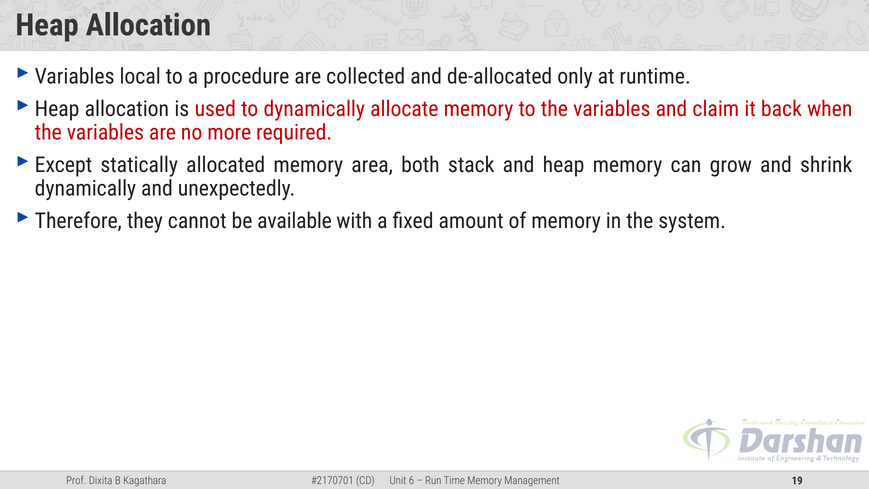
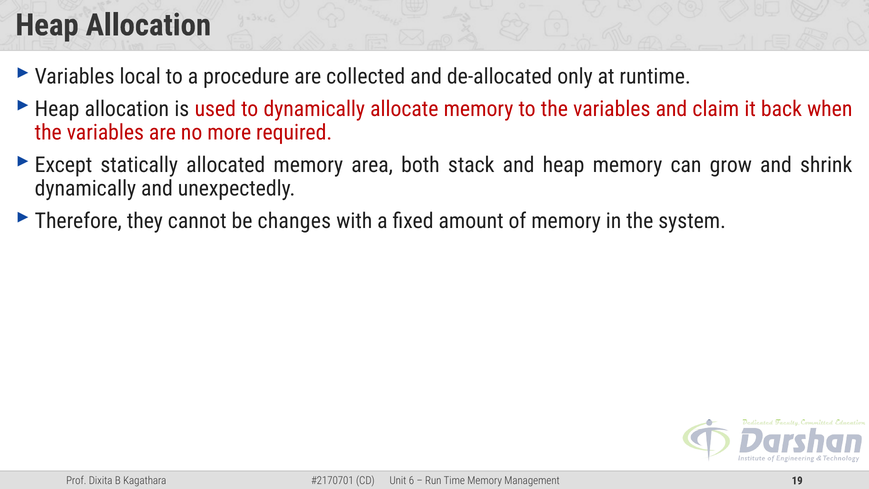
available: available -> changes (294, 221)
